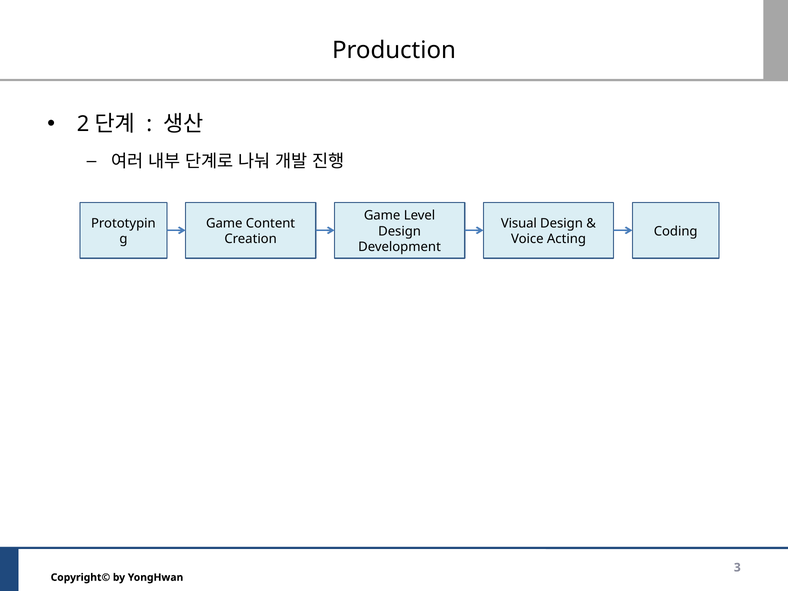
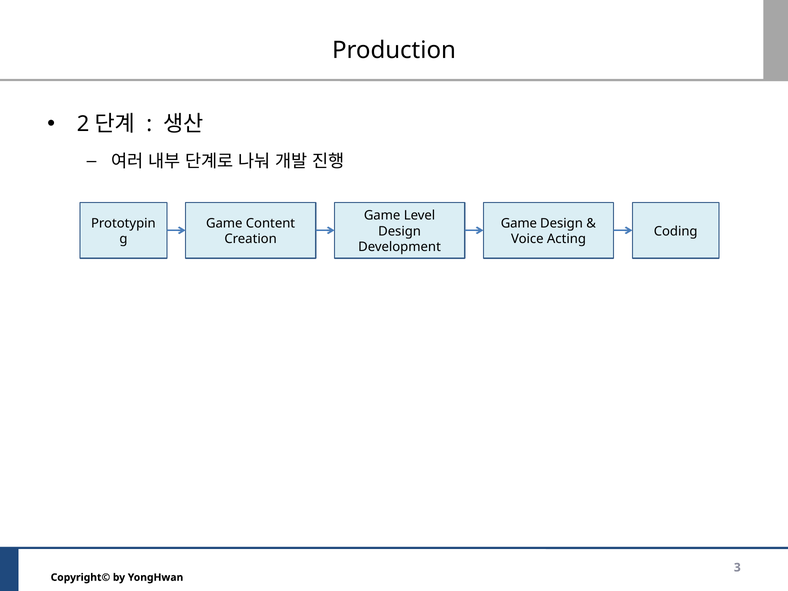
Visual: Visual -> Game (519, 223)
